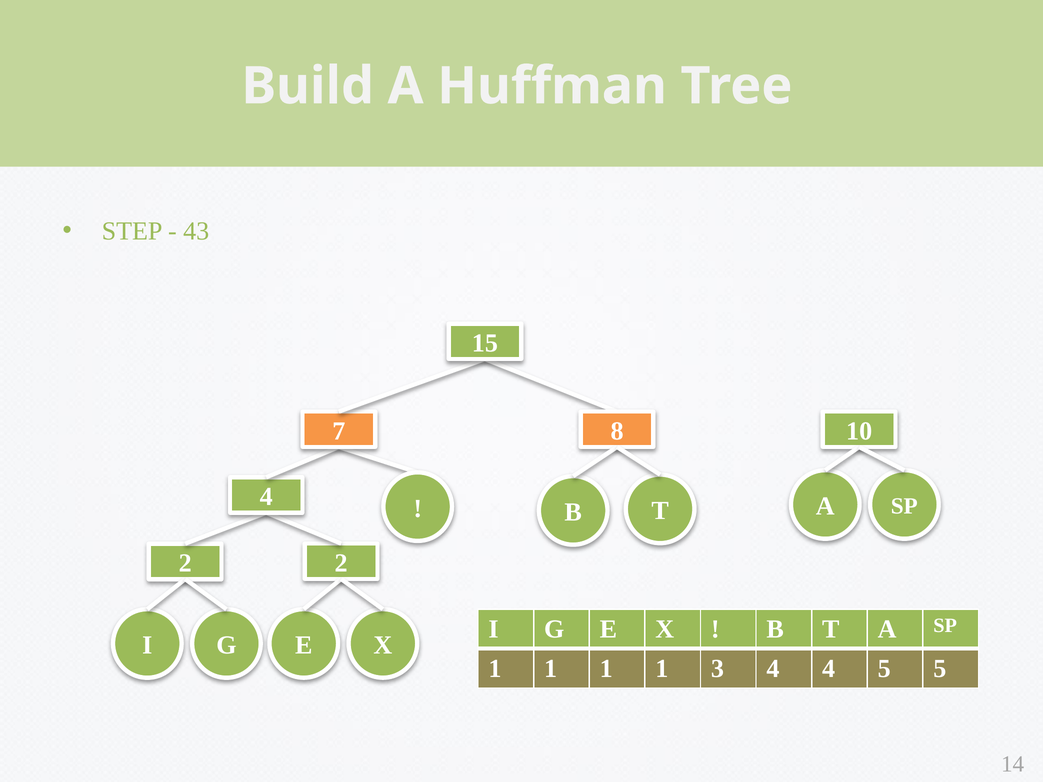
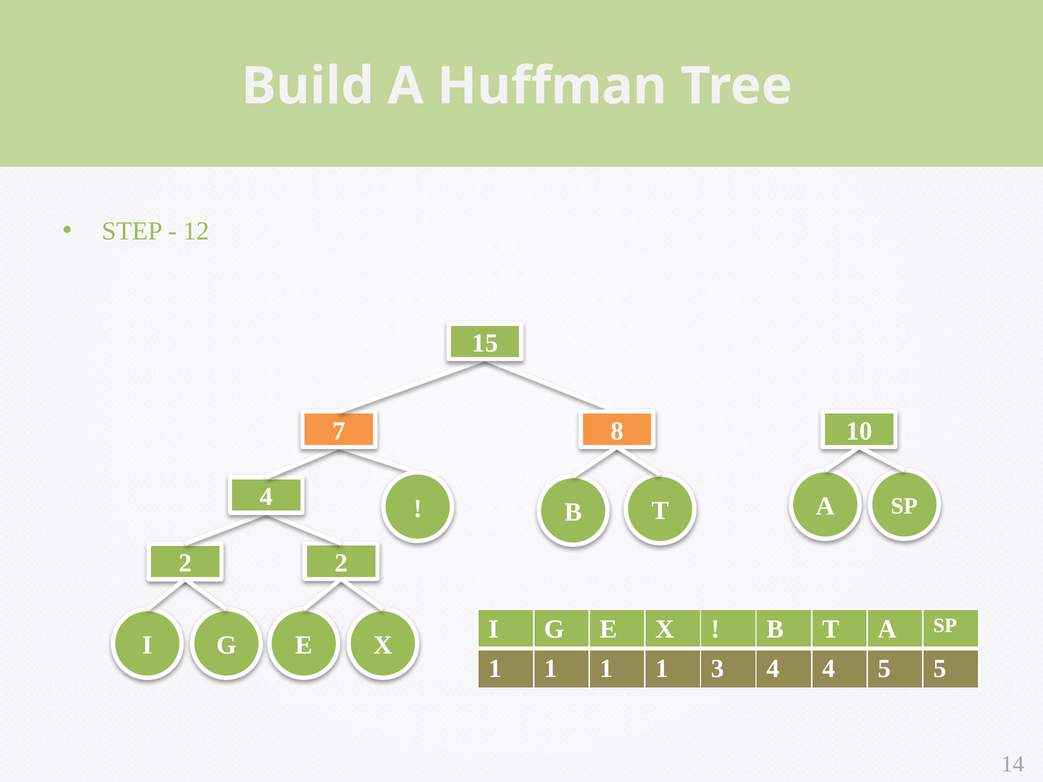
43: 43 -> 12 (196, 231)
